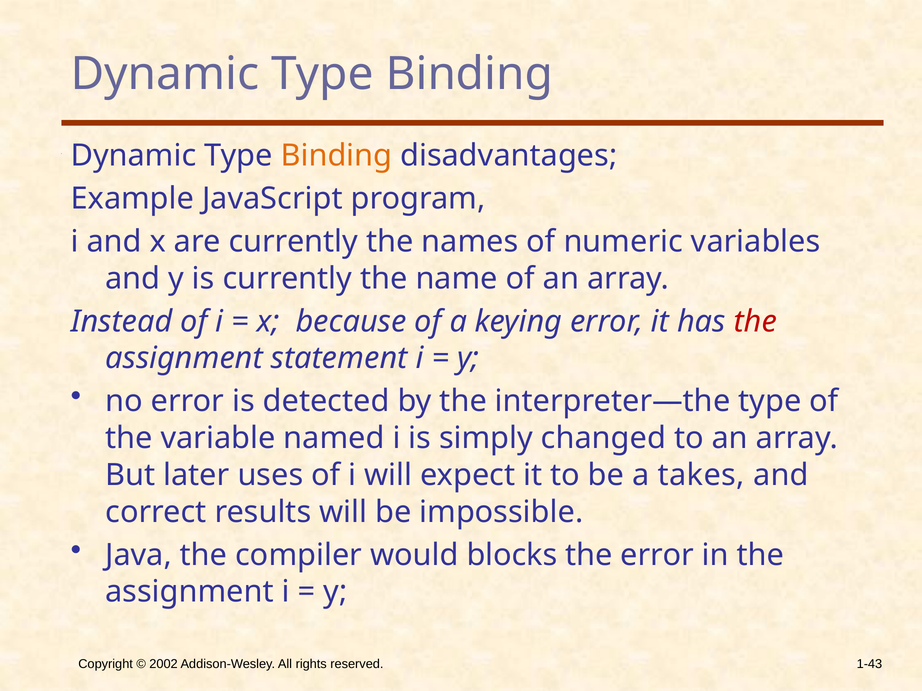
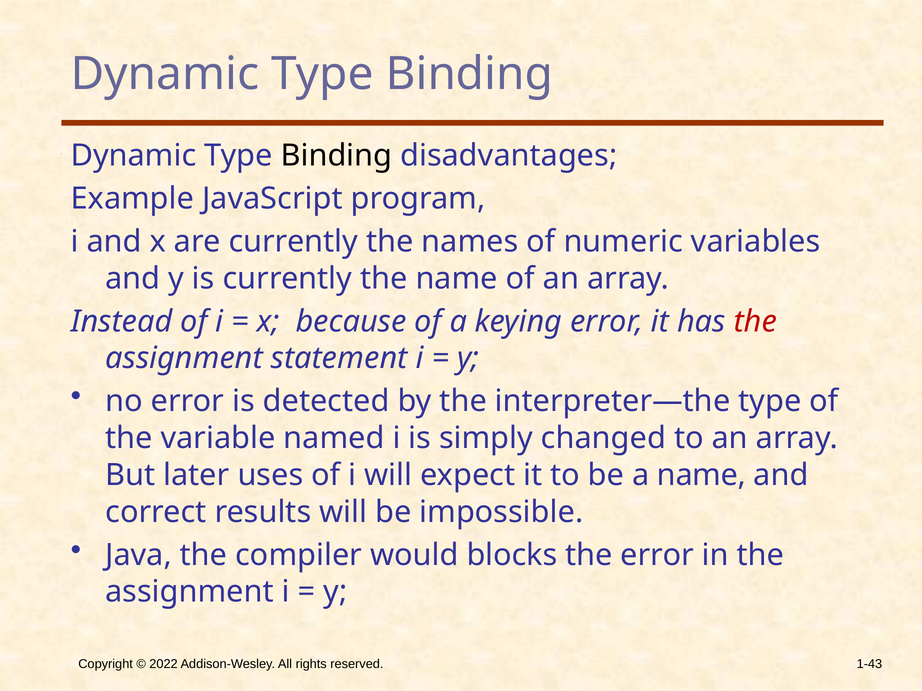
Binding colour: orange -> black (337, 156)
a takes: takes -> name (702, 475)
2002: 2002 -> 2022 (164, 665)
